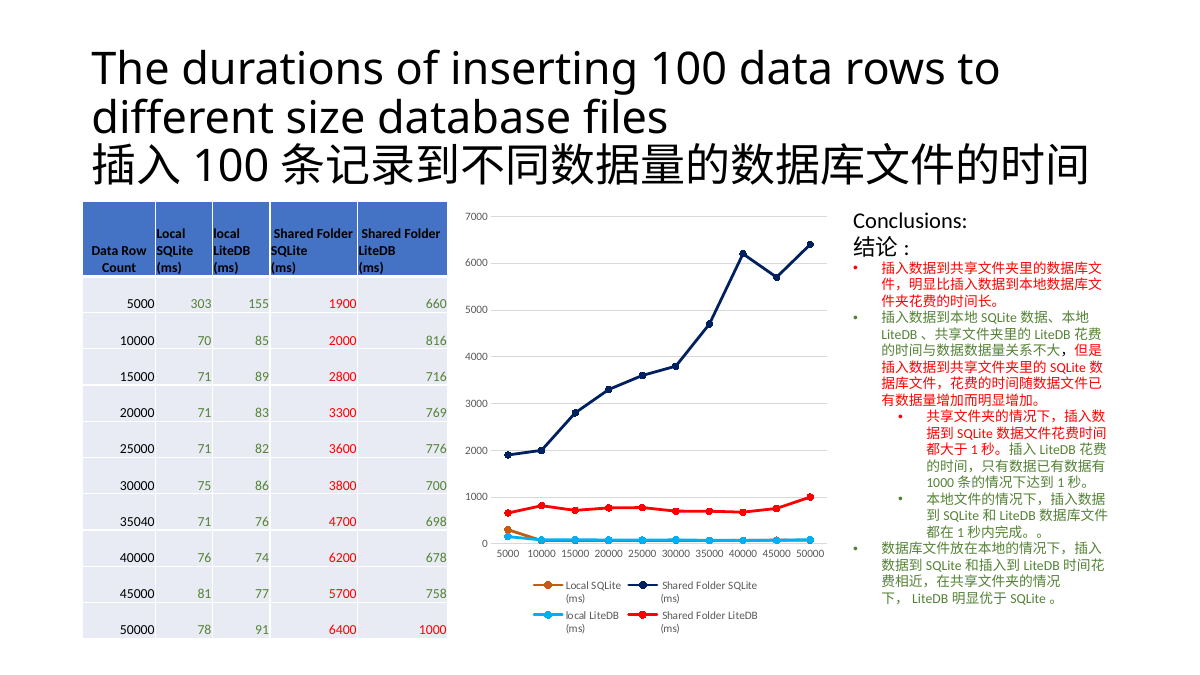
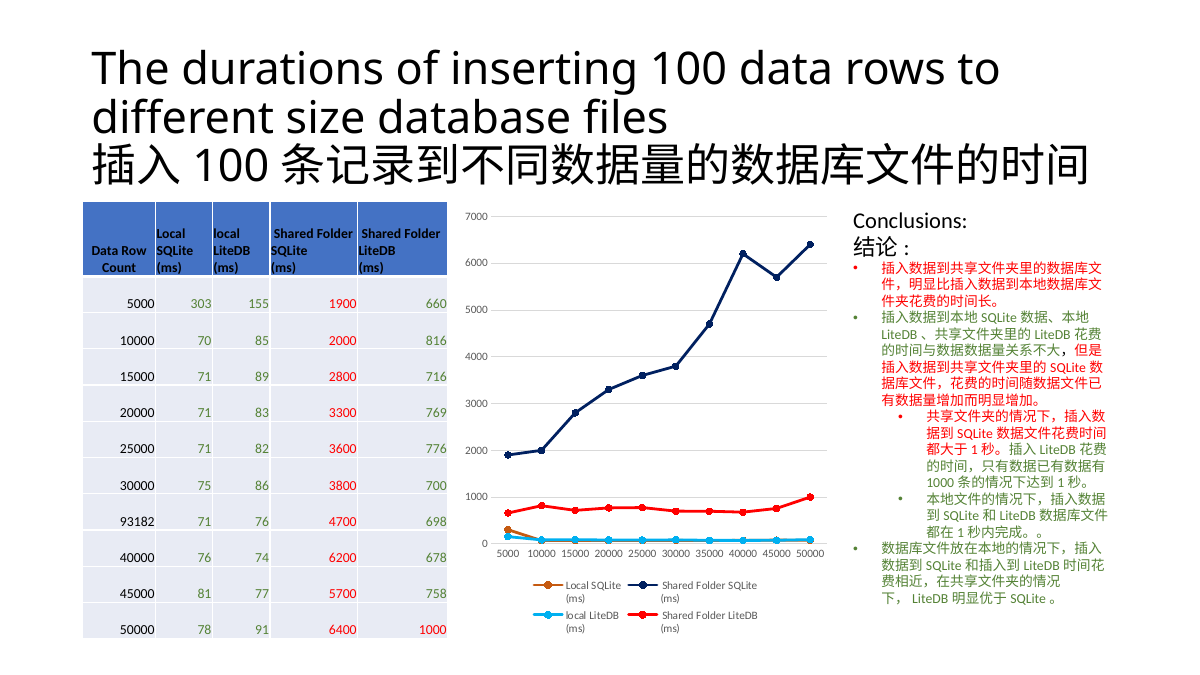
35040: 35040 -> 93182 (137, 522)
